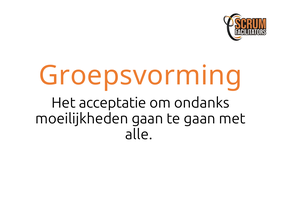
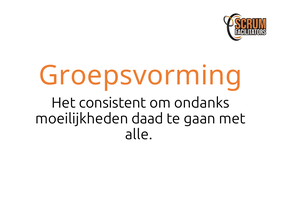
acceptatie: acceptatie -> consistent (113, 103)
moeilijkheden gaan: gaan -> daad (147, 119)
